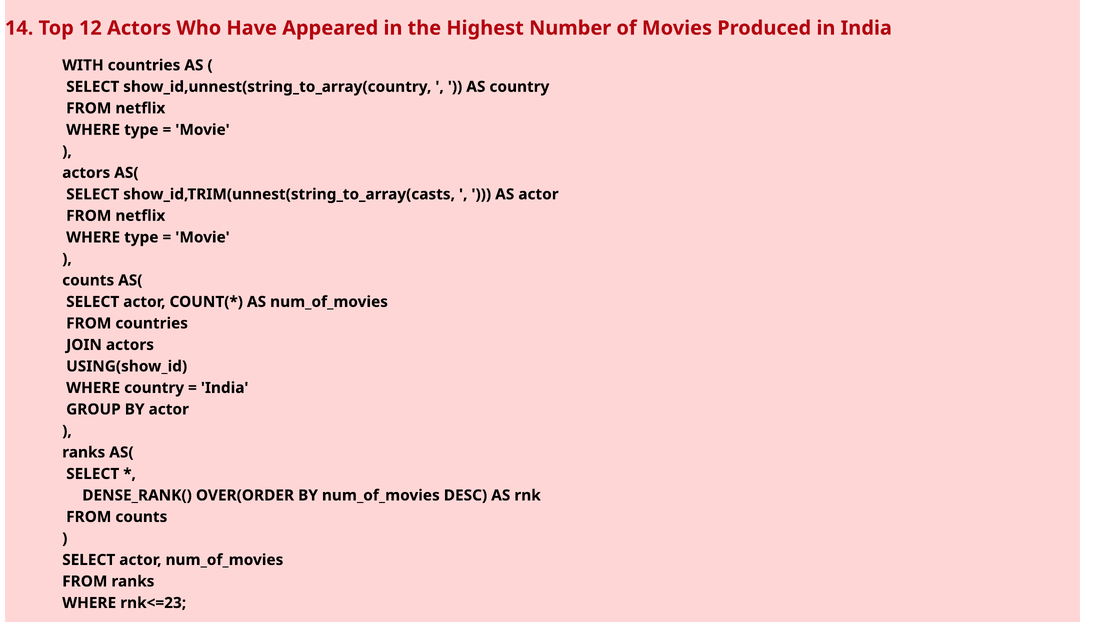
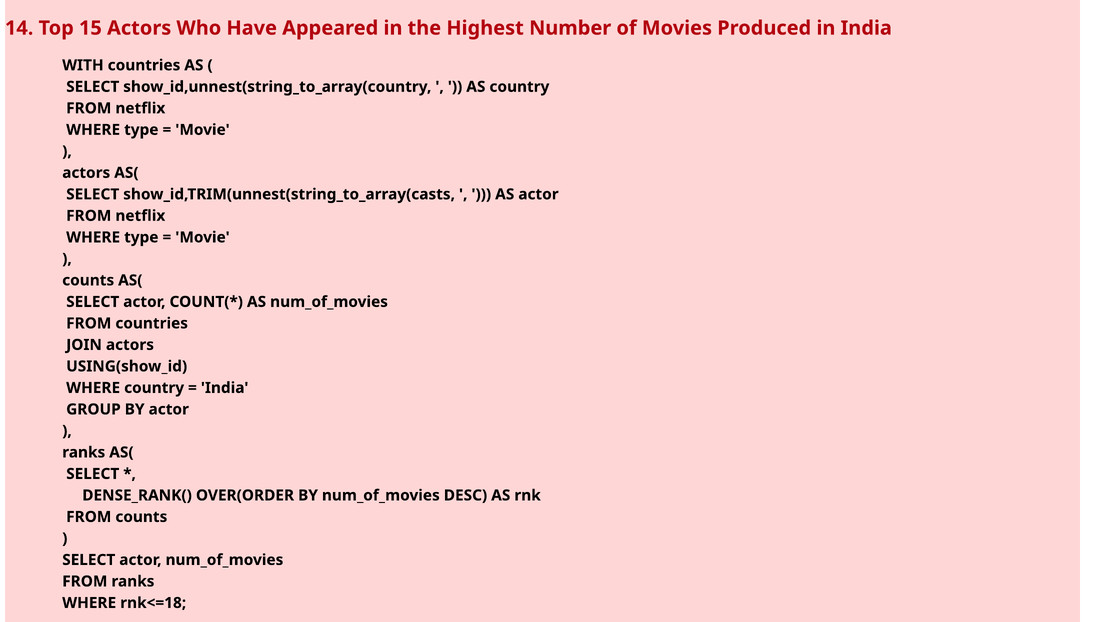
12: 12 -> 15 (90, 28)
rnk<=23: rnk<=23 -> rnk<=18 (153, 603)
